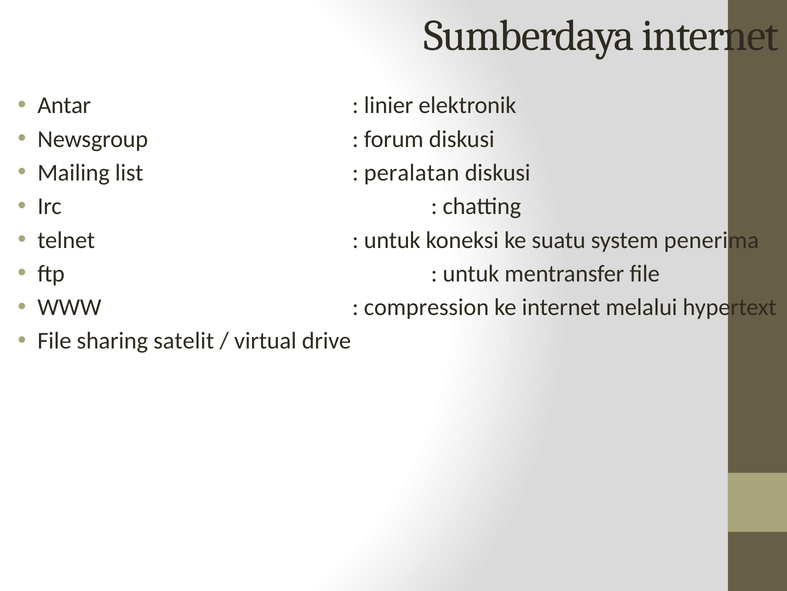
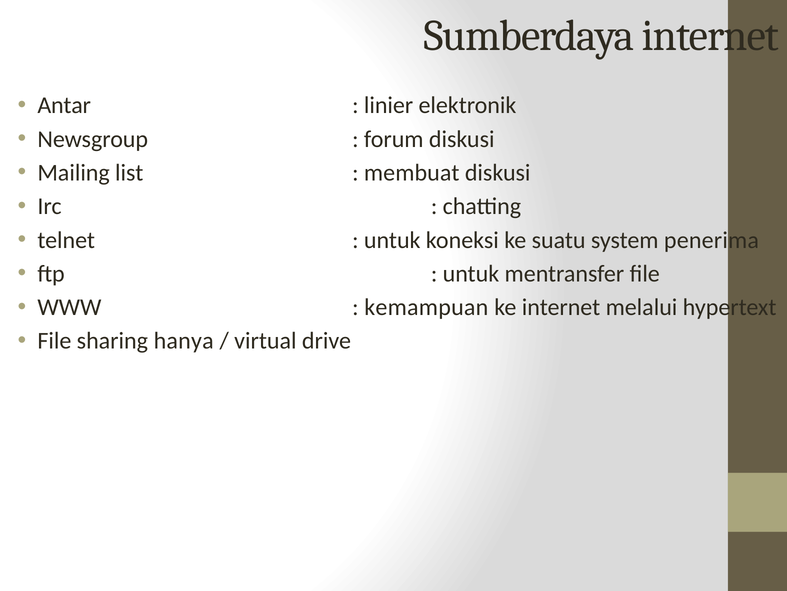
peralatan: peralatan -> membuat (412, 173)
compression: compression -> kemampuan (426, 307)
satelit: satelit -> hanya (184, 341)
